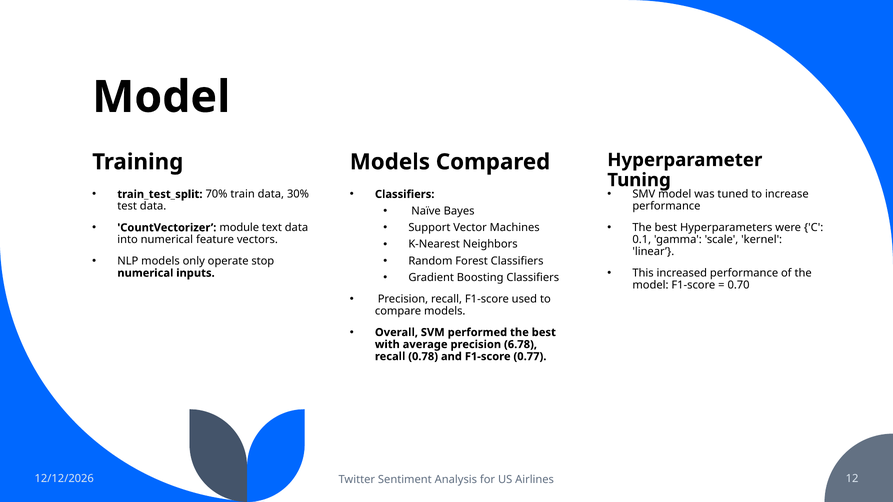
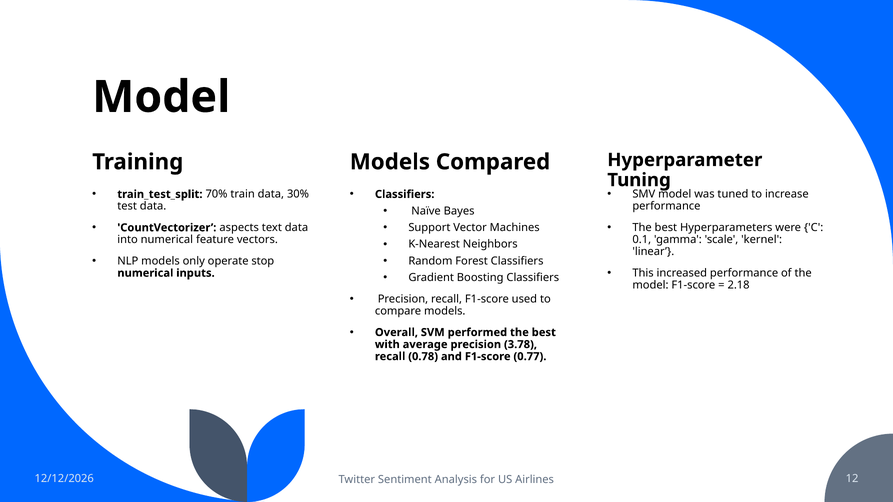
module: module -> aspects (239, 228)
0.70: 0.70 -> 2.18 (739, 285)
6.78: 6.78 -> 3.78 (521, 345)
